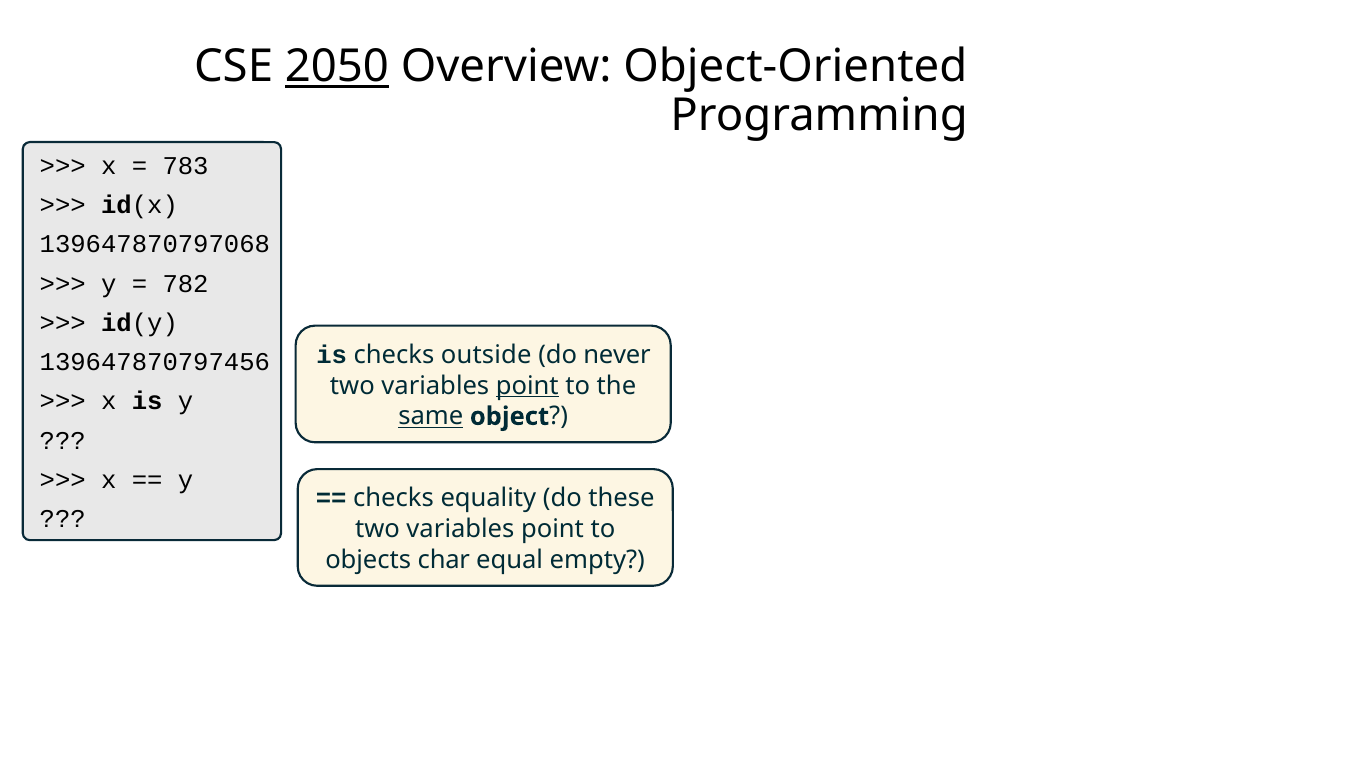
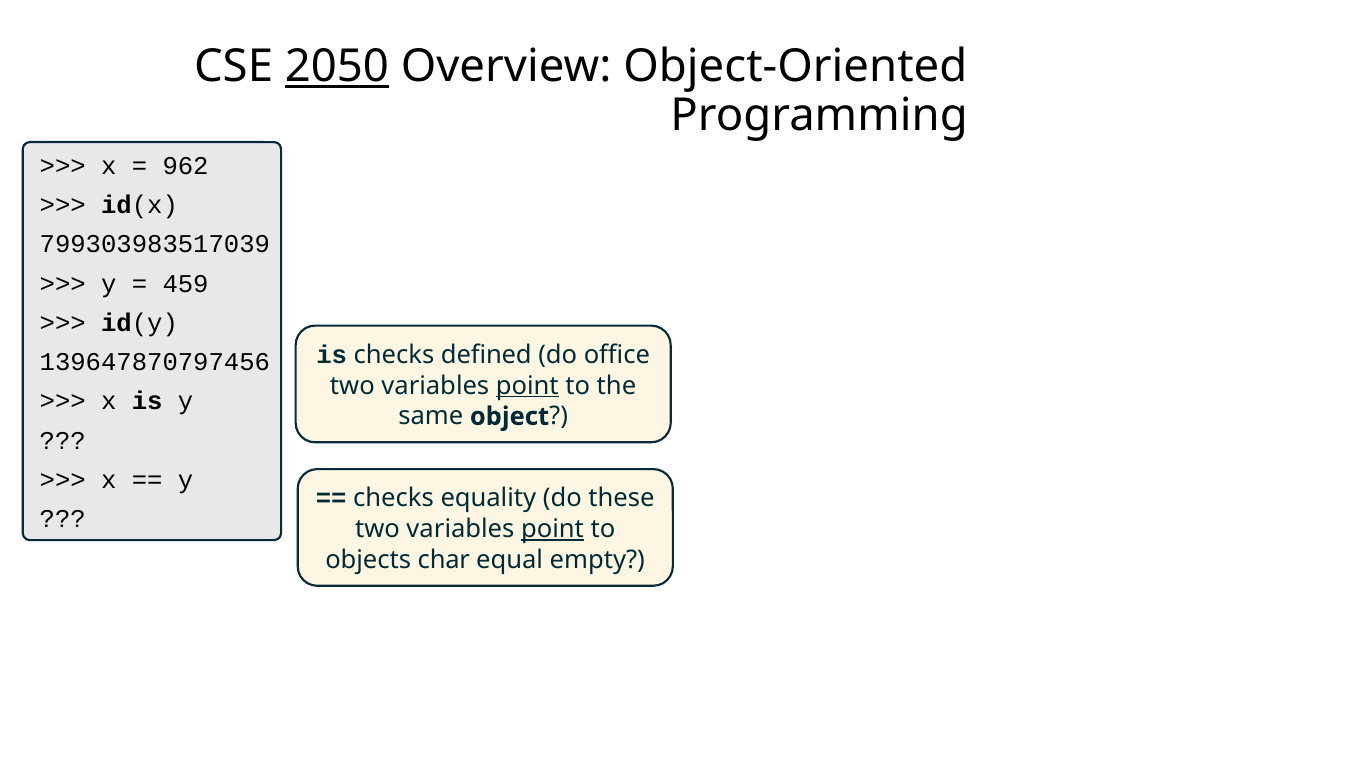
783: 783 -> 962 (186, 166)
139647870797068: 139647870797068 -> 799303983517039 (155, 244)
782: 782 -> 459 (186, 284)
outside: outside -> defined (486, 355)
never: never -> office (617, 355)
same underline: present -> none (431, 416)
point underline: none -> present (552, 529)
